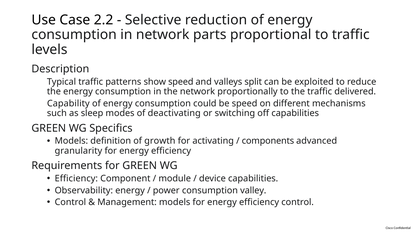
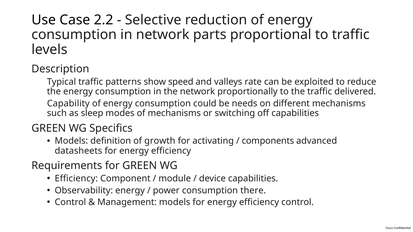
split: split -> rate (253, 82)
be speed: speed -> needs (245, 104)
of deactivating: deactivating -> mechanisms (174, 113)
granularity: granularity -> datasheets (78, 151)
valley: valley -> there (253, 191)
